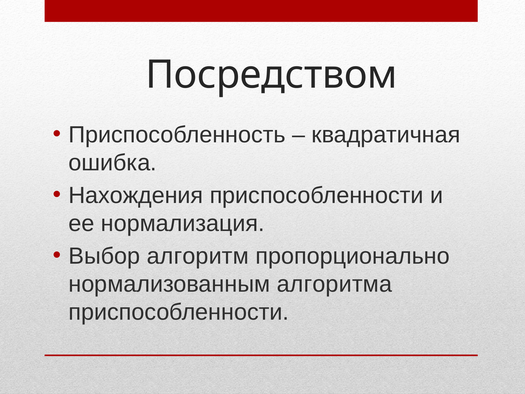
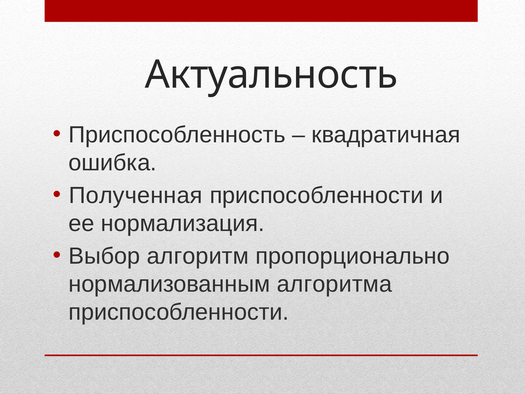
Посредством: Посредством -> Актуальность (271, 75)
Нахождения: Нахождения -> Полученная (136, 195)
